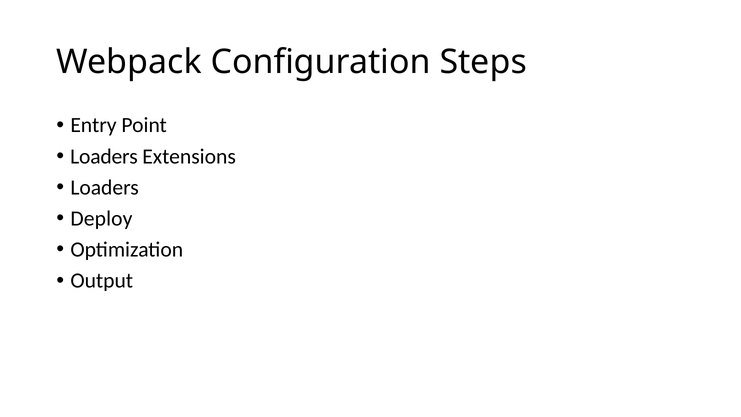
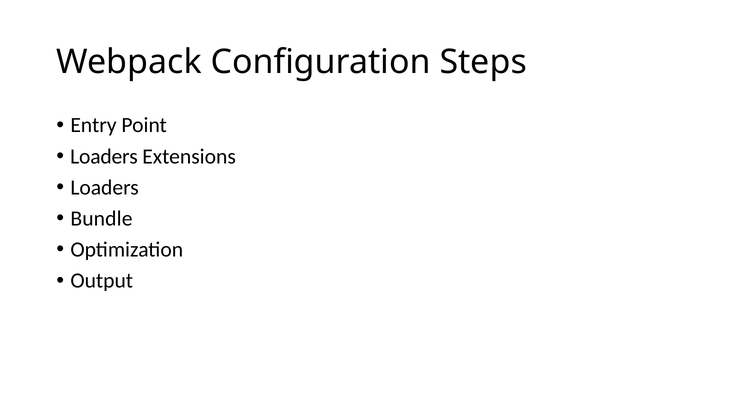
Deploy: Deploy -> Bundle (101, 218)
